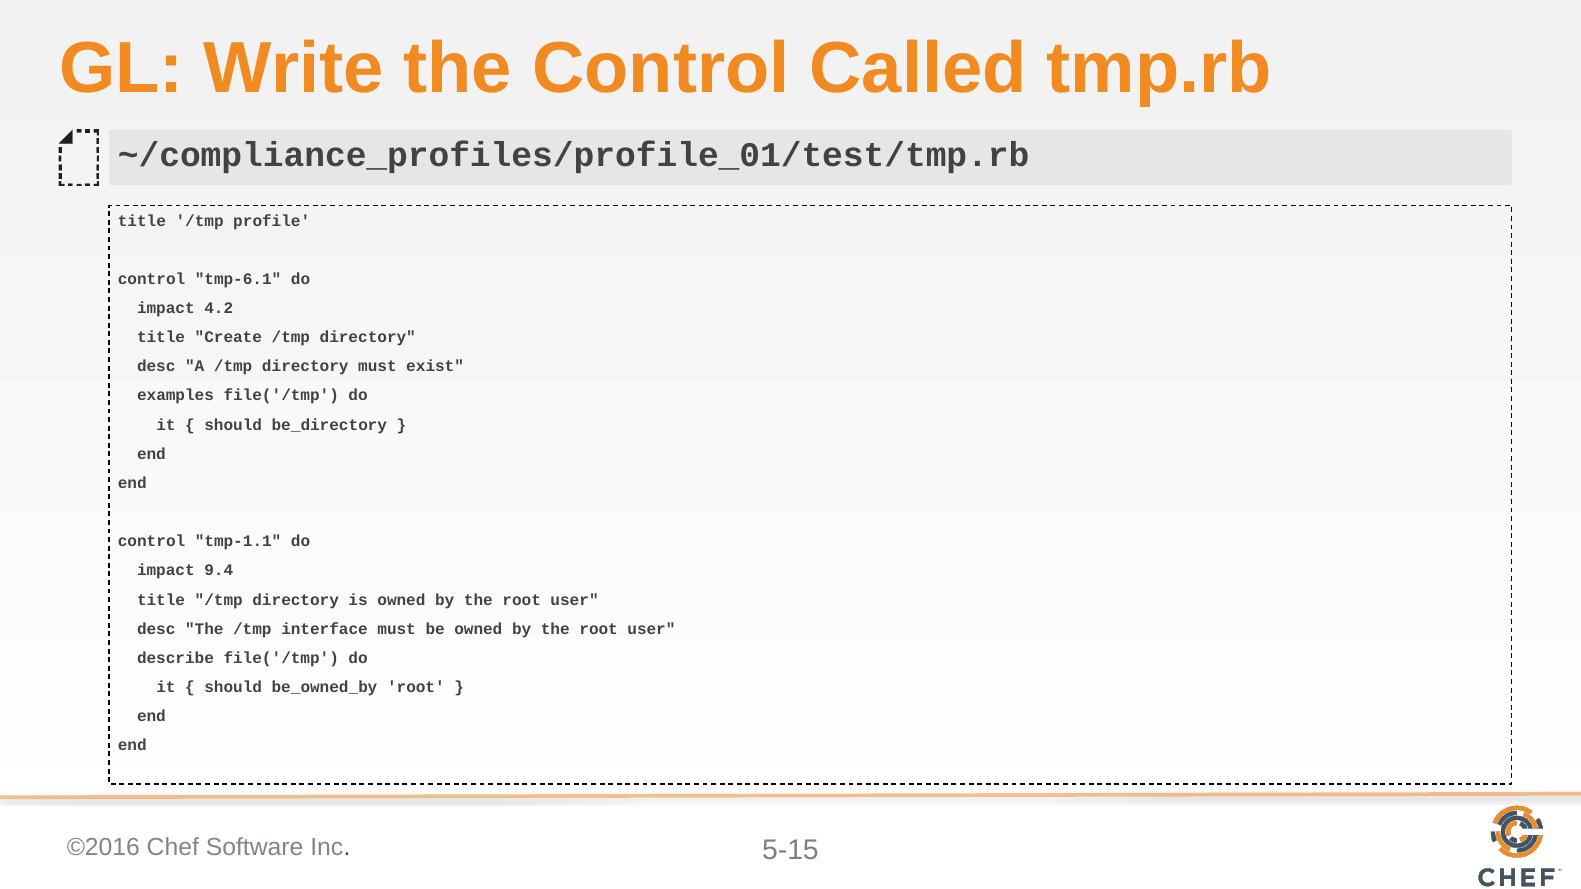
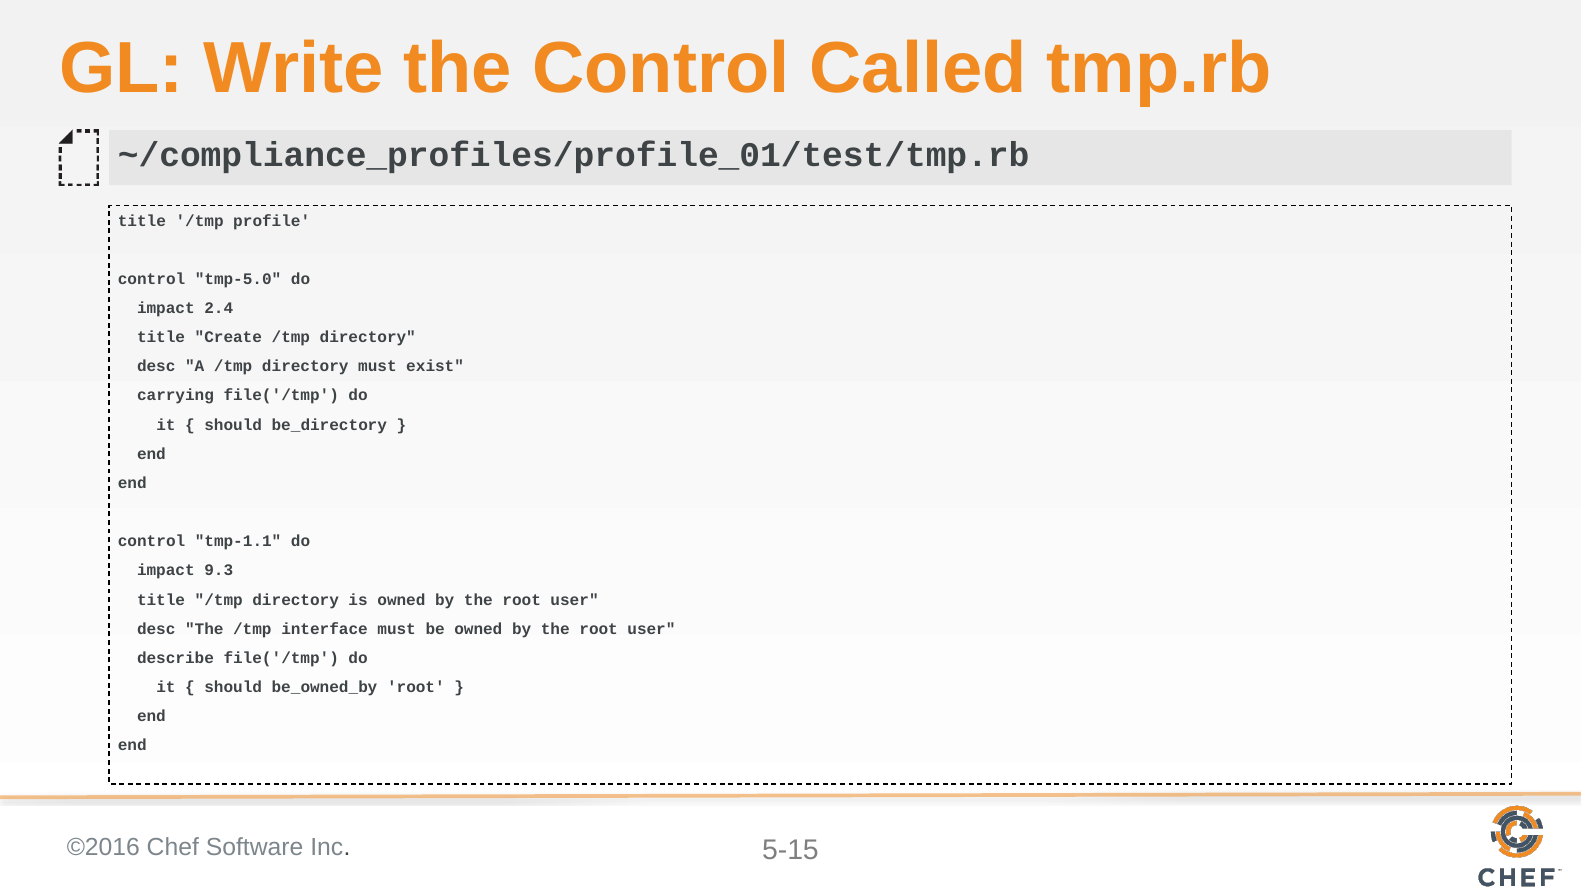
tmp-6.1: tmp-6.1 -> tmp-5.0 (238, 279)
4.2: 4.2 -> 2.4 (219, 308)
examples: examples -> carrying (175, 396)
9.4: 9.4 -> 9.3 (219, 571)
